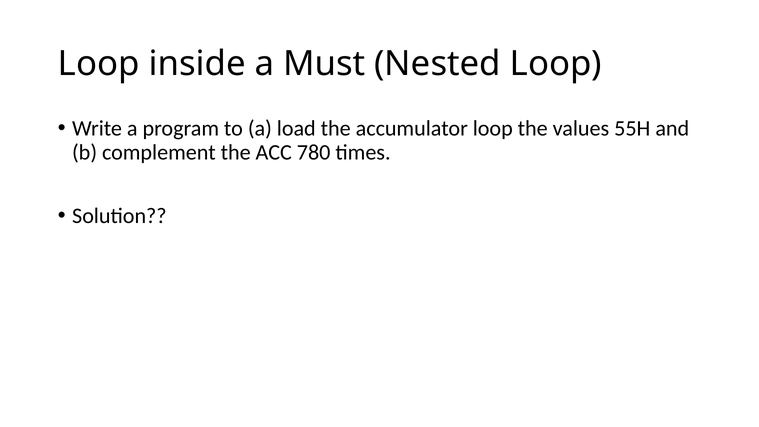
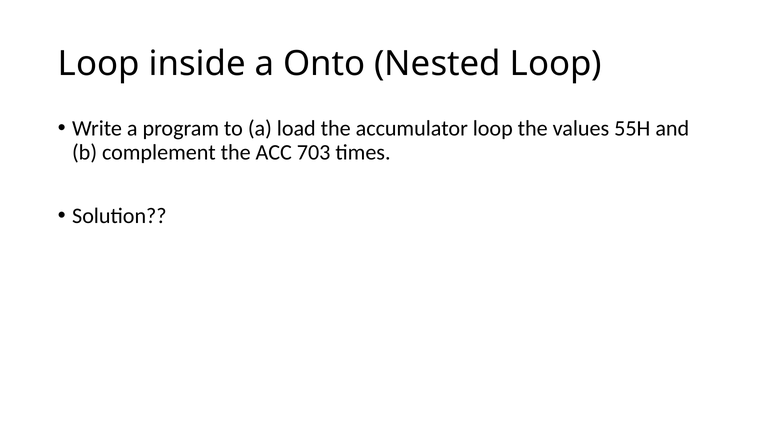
Must: Must -> Onto (324, 64)
780: 780 -> 703 (314, 152)
